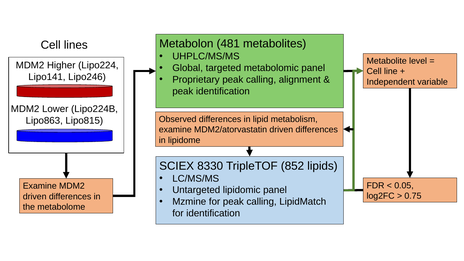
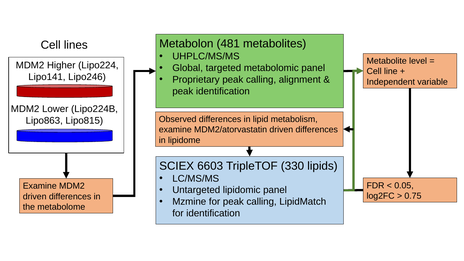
8330: 8330 -> 6603 (210, 166)
852: 852 -> 330 (292, 166)
